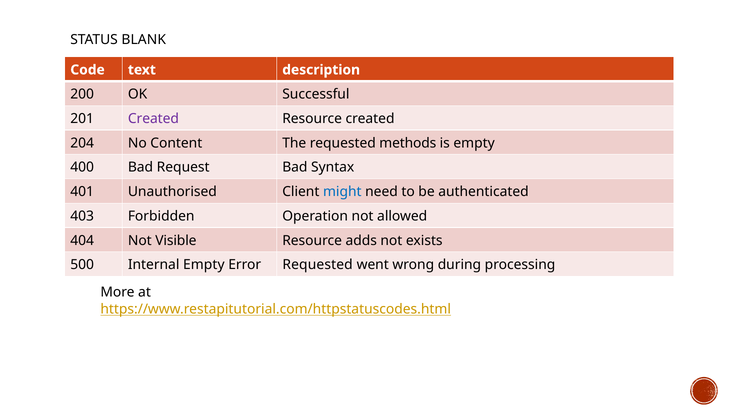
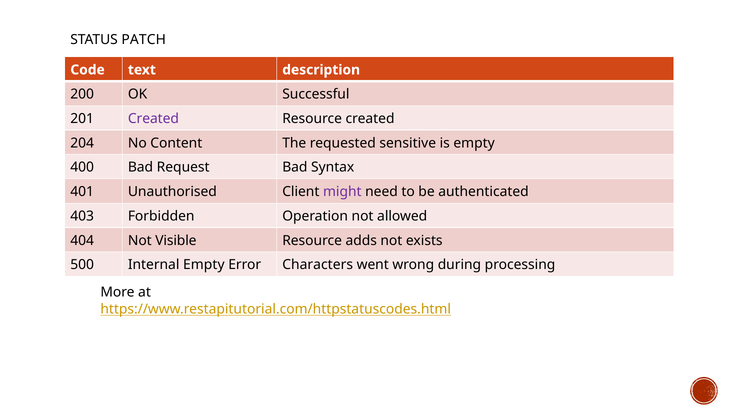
BLANK: BLANK -> PATCH (144, 39)
methods: methods -> sensitive (408, 143)
might colour: blue -> purple (342, 192)
Error Requested: Requested -> Characters (318, 265)
